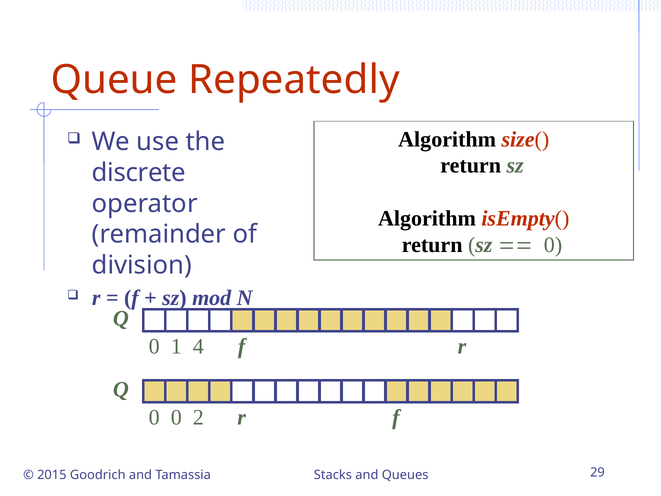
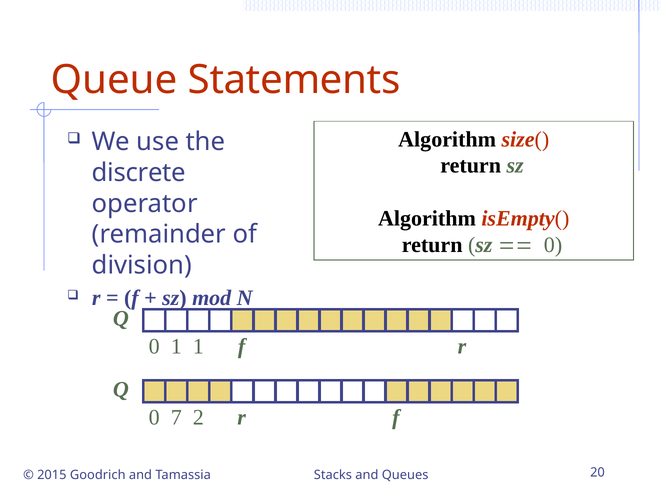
Repeatedly: Repeatedly -> Statements (294, 80)
1 4: 4 -> 1 (198, 346)
0 0: 0 -> 7 (176, 417)
29: 29 -> 20 (597, 473)
